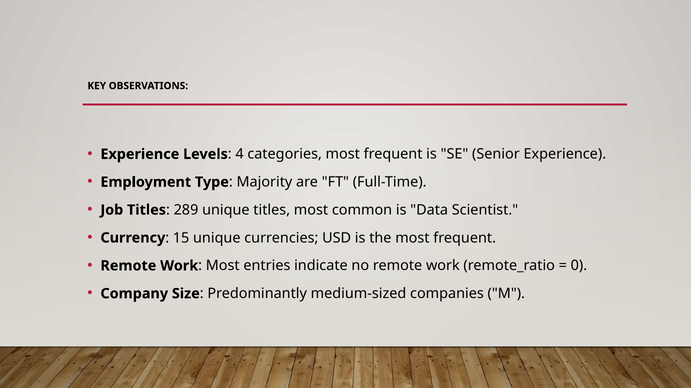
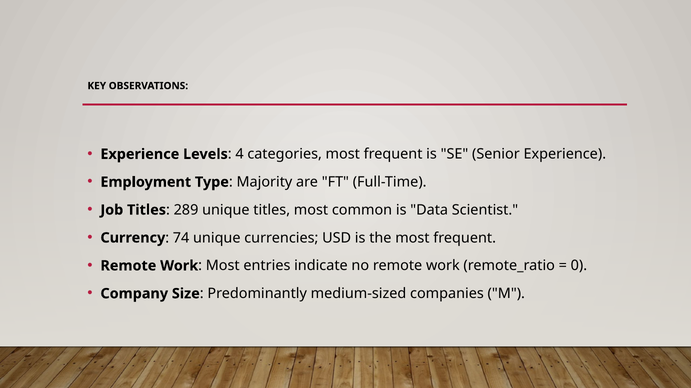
15: 15 -> 74 (181, 238)
